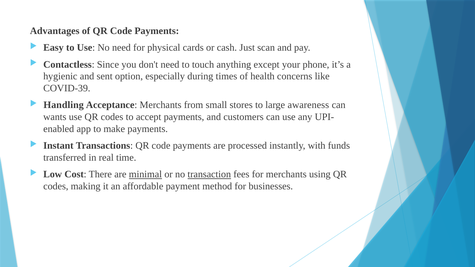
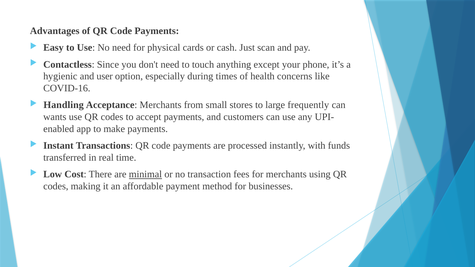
sent: sent -> user (105, 76)
COVID-39: COVID-39 -> COVID-16 (67, 88)
awareness: awareness -> frequently (308, 105)
transaction underline: present -> none (209, 174)
